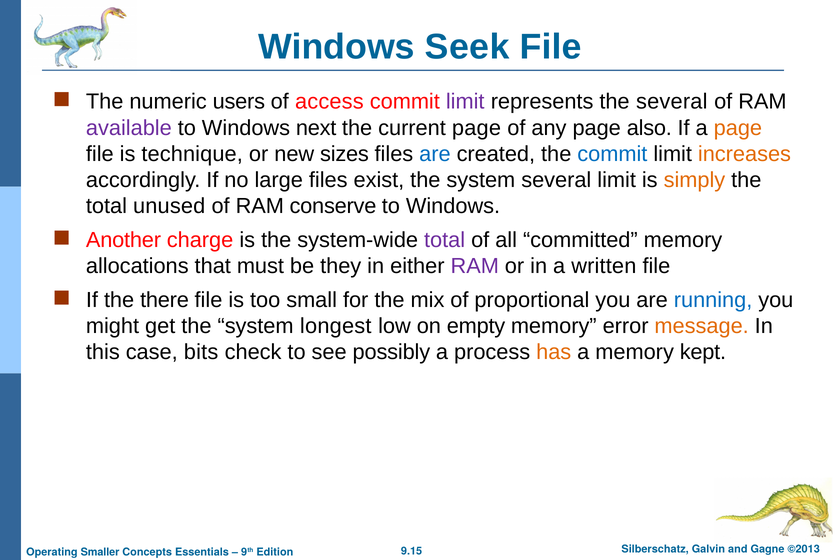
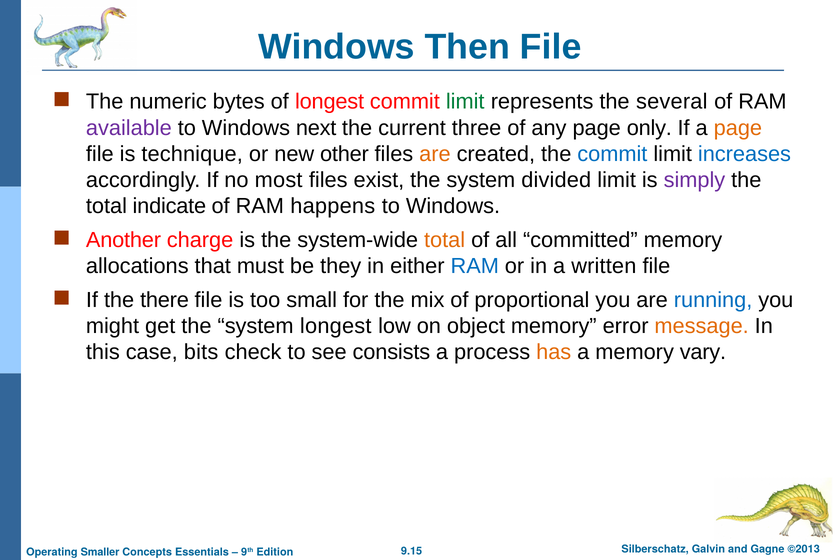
Seek: Seek -> Then (467, 47)
users: users -> bytes (239, 102)
of access: access -> longest (330, 102)
limit colour: purple -> green (465, 102)
current page: page -> three (477, 128)
also: also -> only (649, 128)
sizes: sizes -> other (344, 154)
are colour: blue -> orange (435, 154)
increases colour: orange -> blue (744, 154)
large: large -> most (279, 180)
system several: several -> divided (556, 180)
simply colour: orange -> purple (694, 180)
unused: unused -> indicate (169, 206)
conserve: conserve -> happens (333, 206)
total colour: purple -> orange (445, 240)
RAM colour: purple -> blue (475, 266)
empty: empty -> object (476, 326)
possibly: possibly -> consists (391, 352)
kept: kept -> vary (703, 352)
